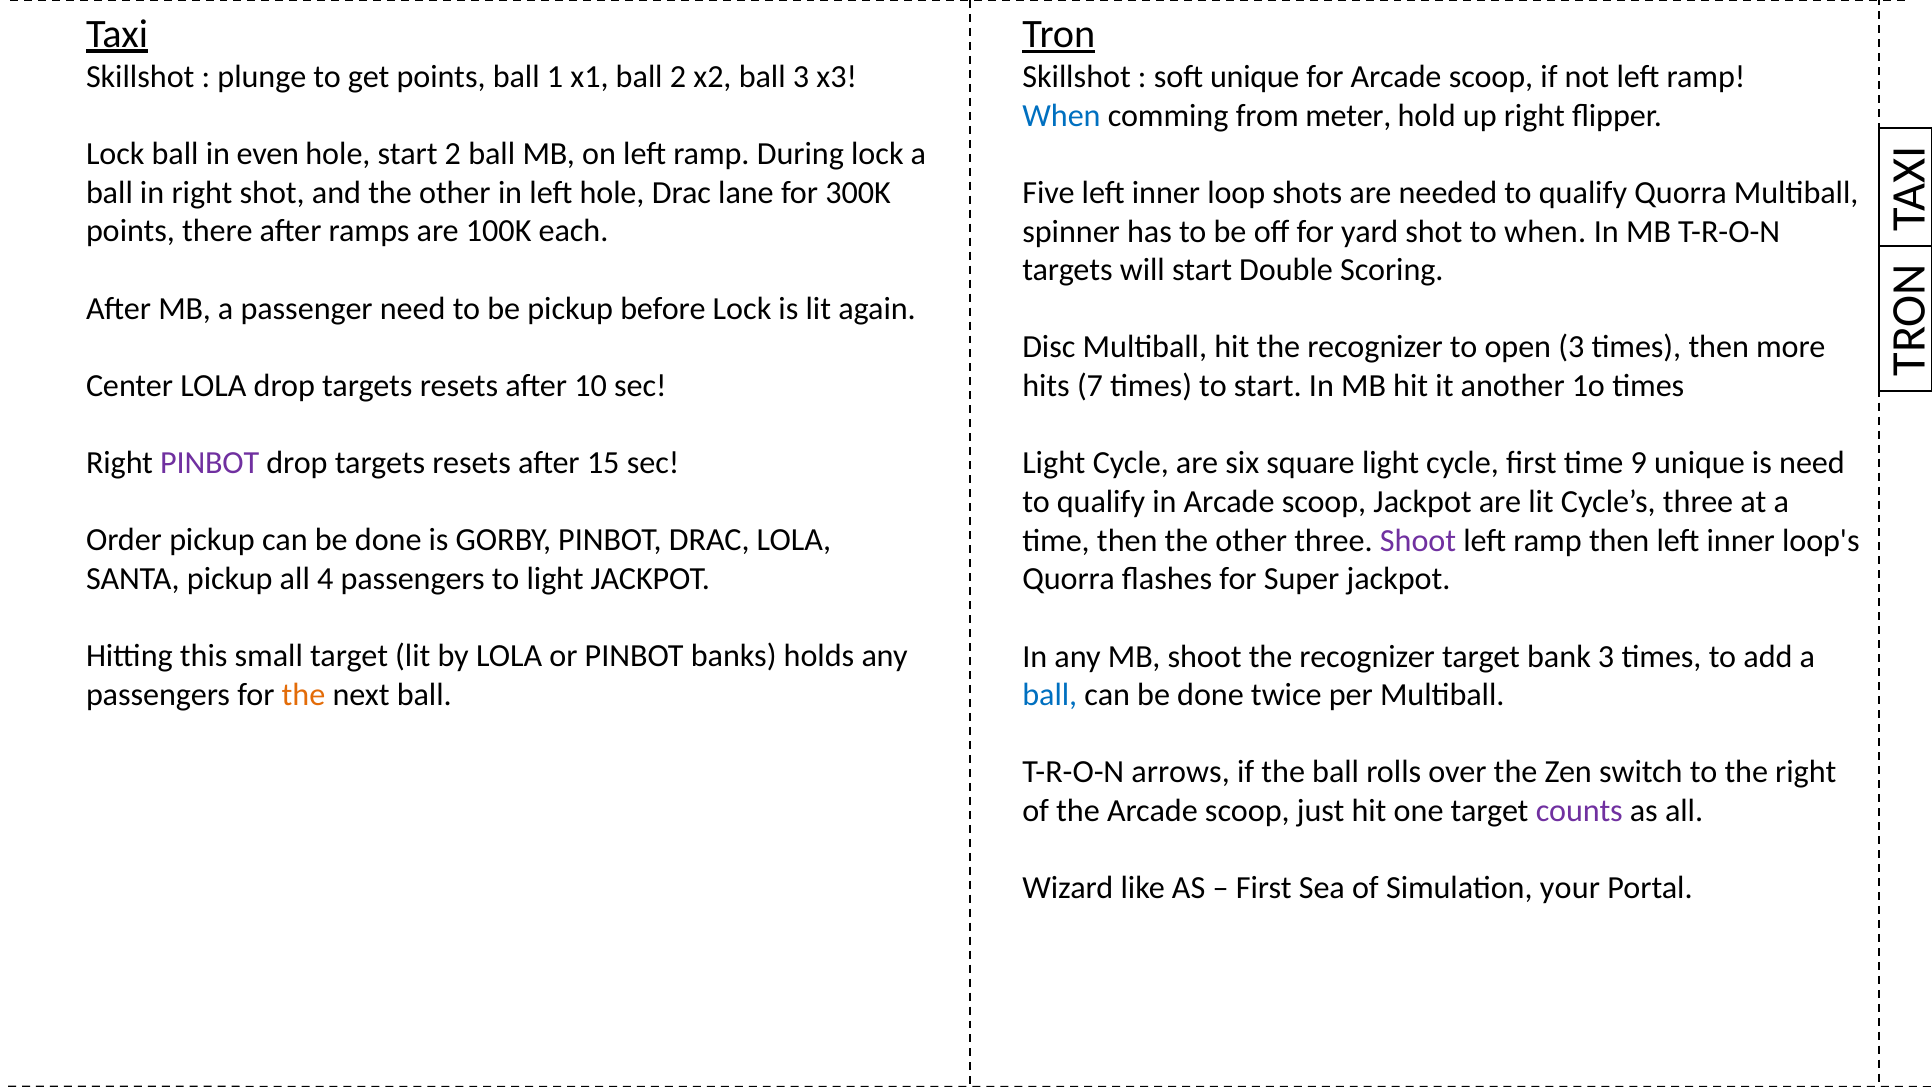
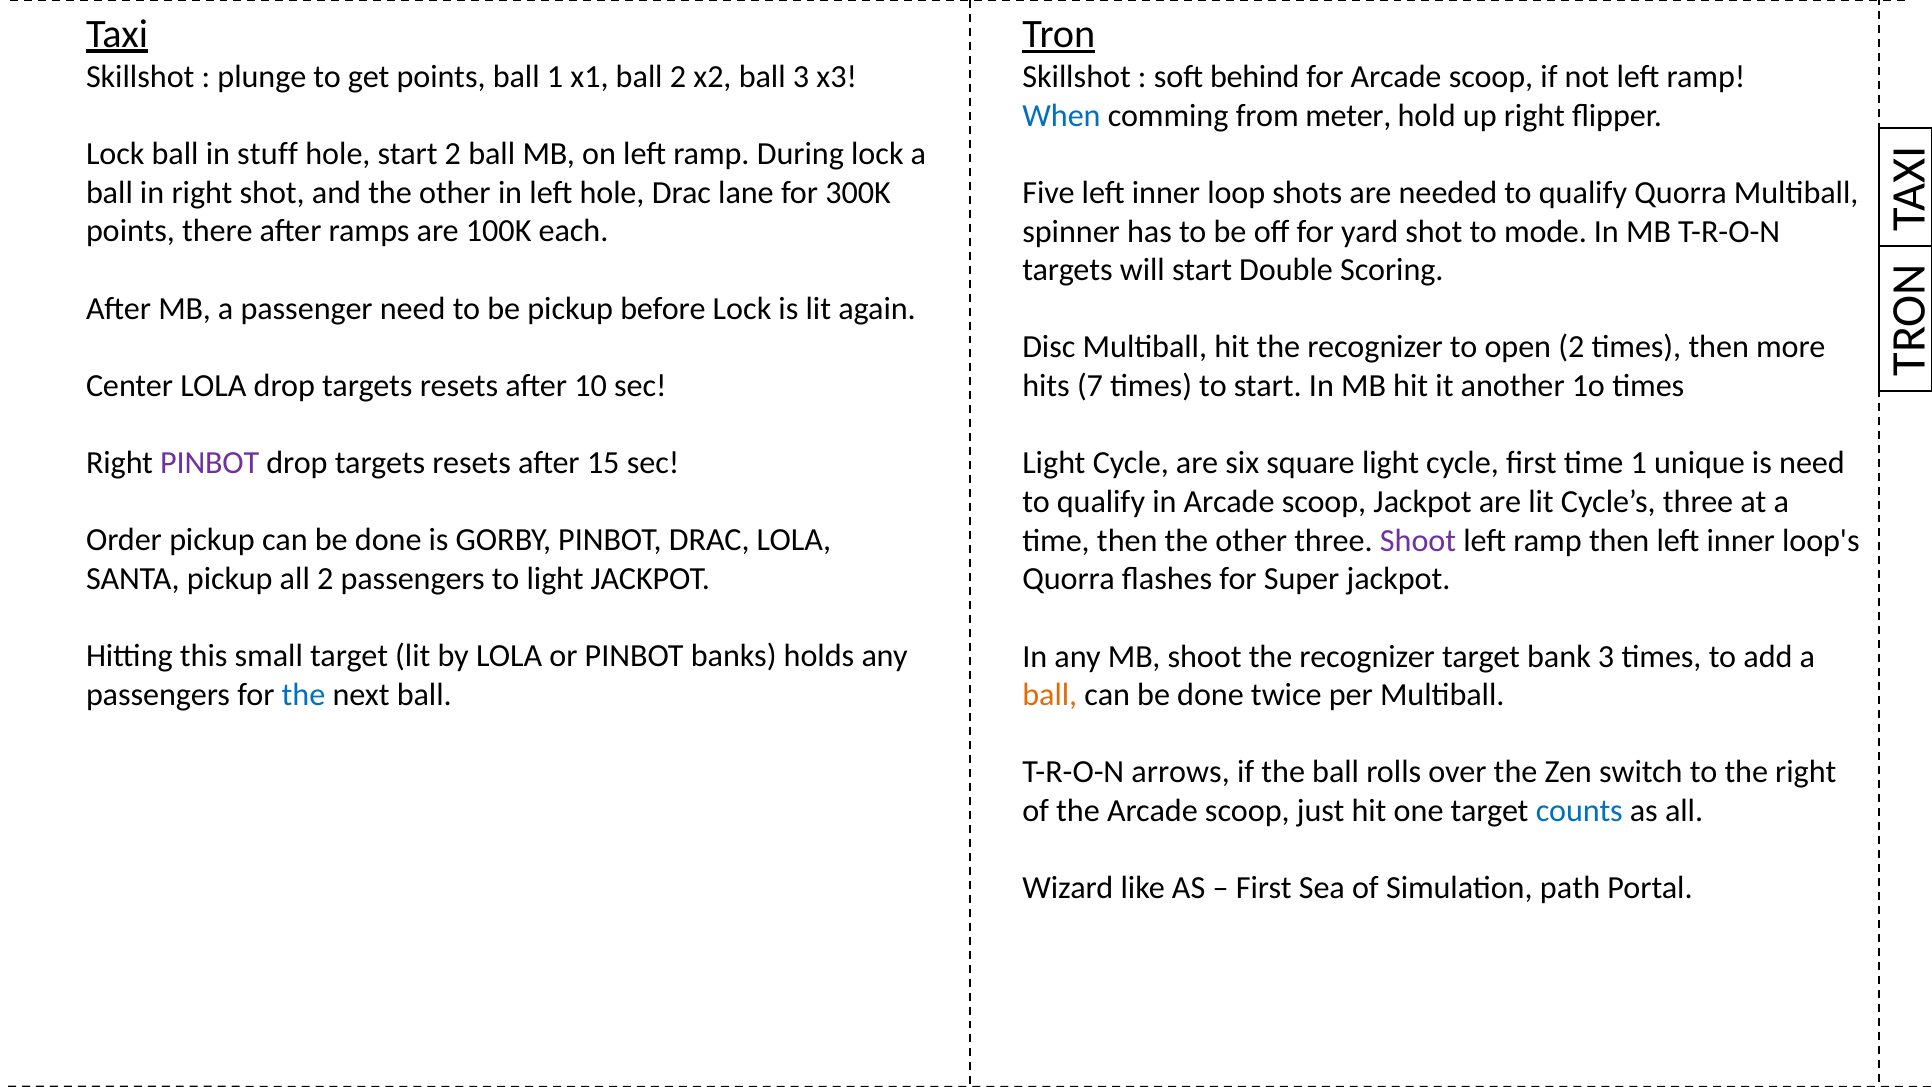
soft unique: unique -> behind (1255, 77)
even: even -> stuff (268, 154)
to when: when -> mode (1545, 231)
open 3: 3 -> 2 (1571, 347)
time 9: 9 -> 1 (1639, 463)
all 4: 4 -> 2 (325, 579)
the colour: orange -> blue (304, 695)
ball colour: blue -> orange (1050, 695)
counts colour: purple -> blue (1579, 811)
your: your -> path (1570, 888)
